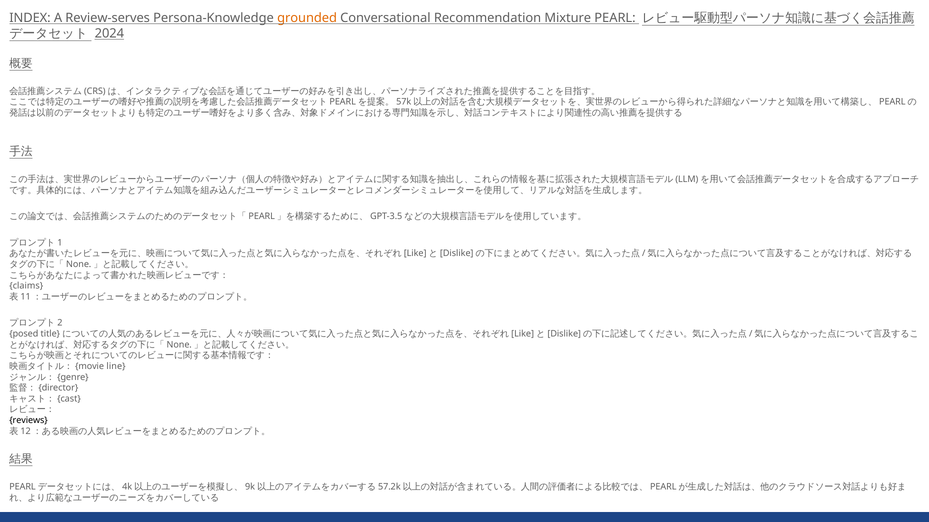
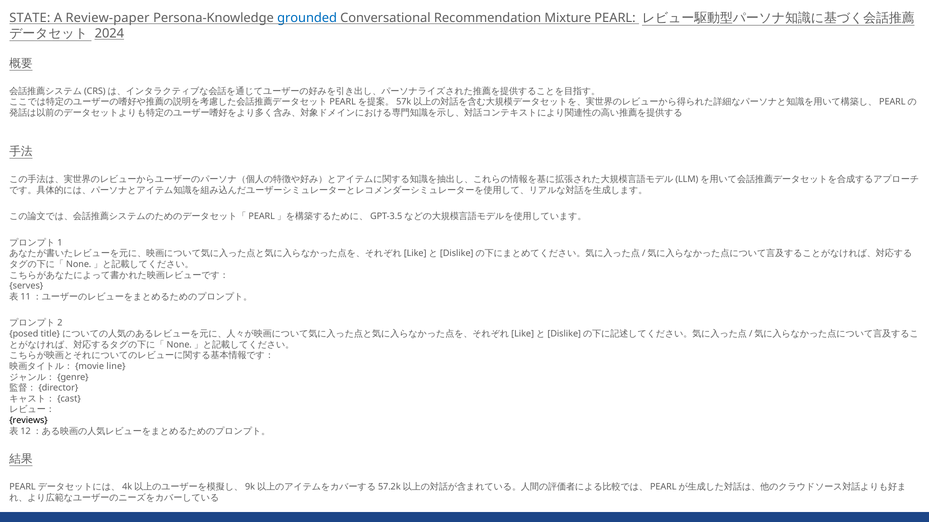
INDEX: INDEX -> STATE (30, 18)
Review-serves: Review-serves -> Review-paper (108, 18)
grounded colour: orange -> blue (307, 18)
claims: claims -> serves (26, 286)
